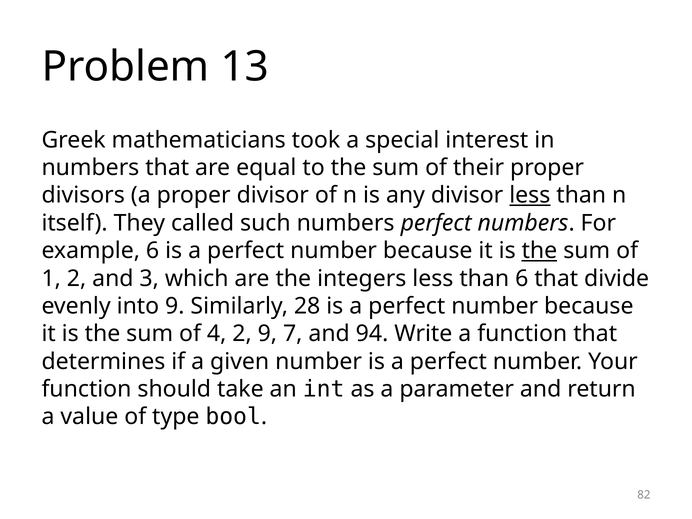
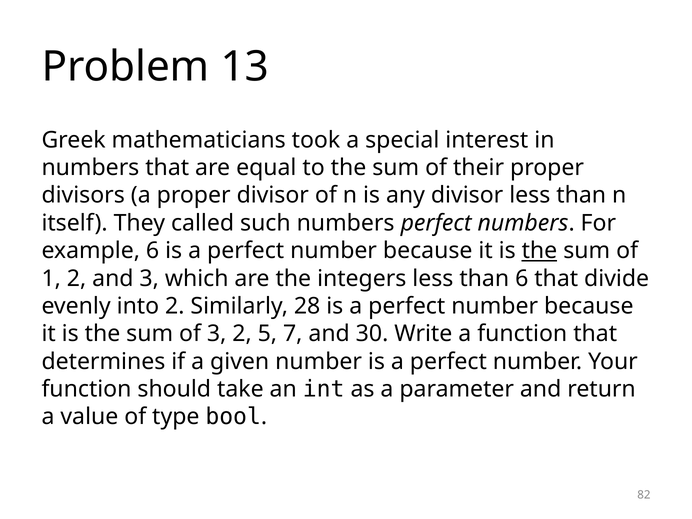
less underline: present -> none (530, 195)
into 9: 9 -> 2 (175, 306)
of 4: 4 -> 3 (217, 334)
2 9: 9 -> 5 (267, 334)
94: 94 -> 30 (372, 334)
